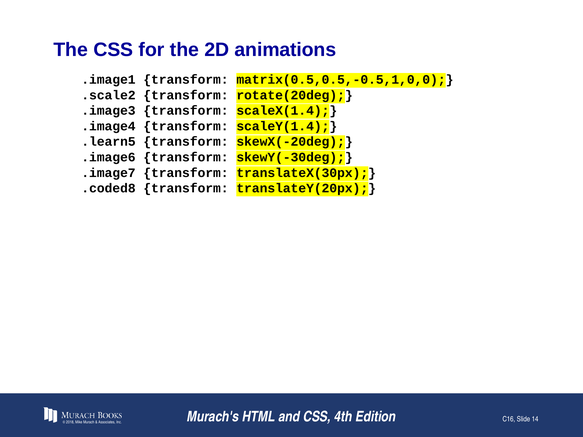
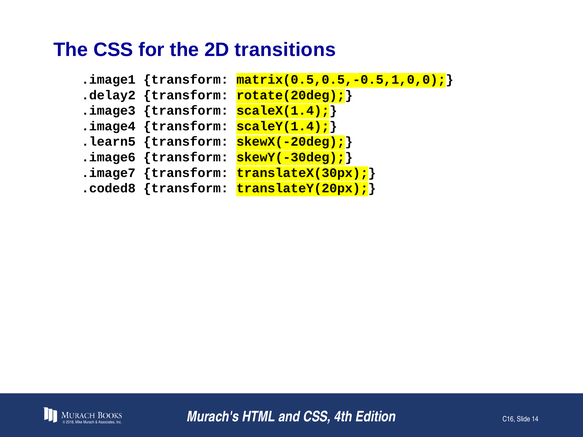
animations: animations -> transitions (285, 50)
.scale2: .scale2 -> .delay2 (109, 95)
